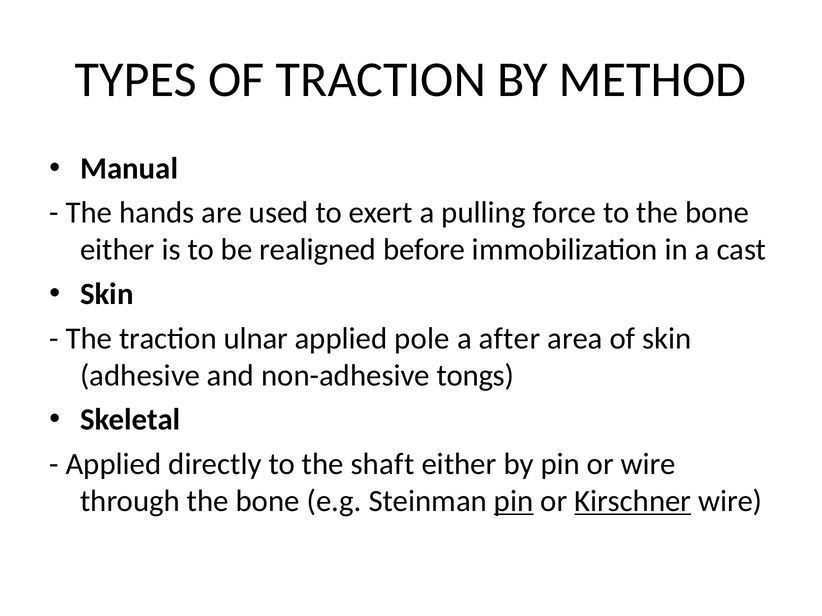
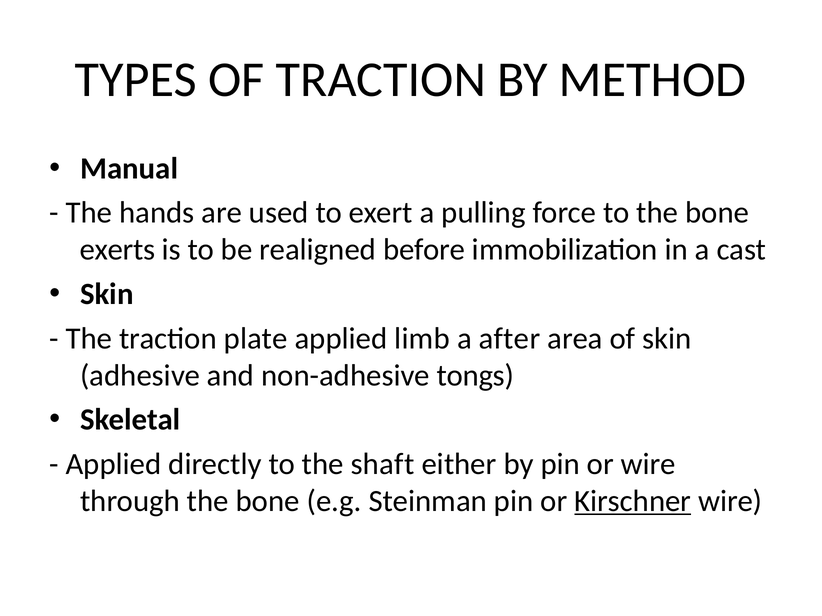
either: either -> exerts (118, 250)
ulnar: ulnar -> plate (256, 339)
pole: pole -> limb (422, 339)
pin underline: present -> none (514, 501)
